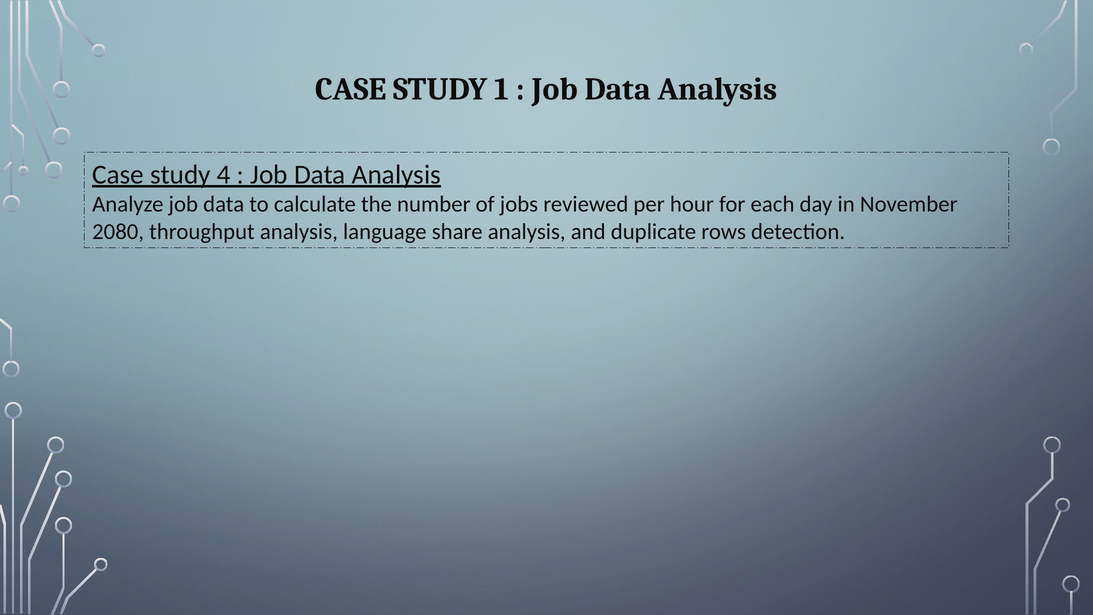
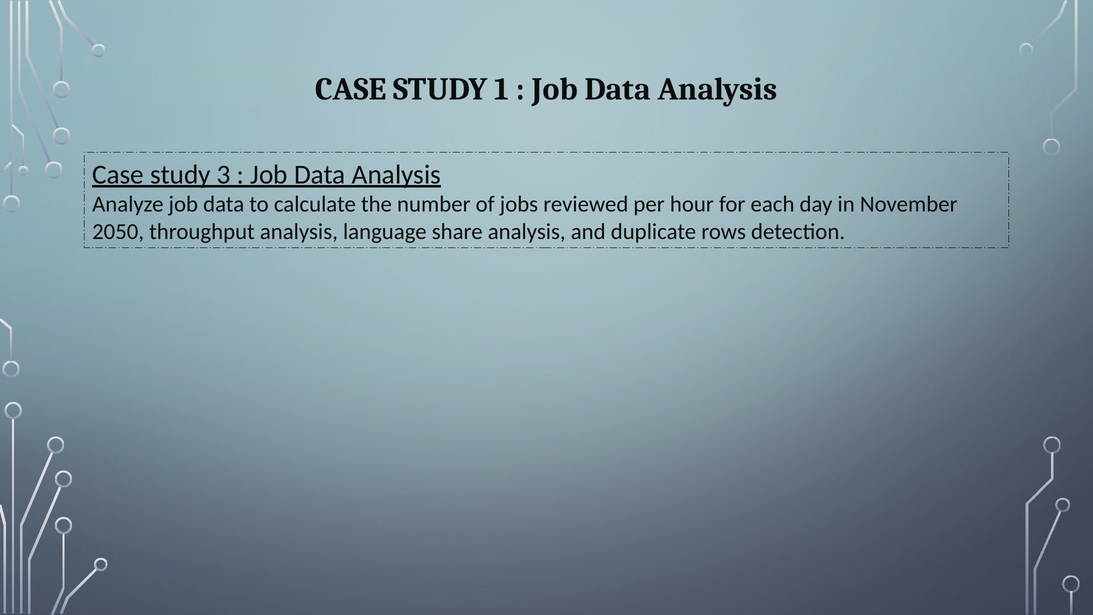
4: 4 -> 3 (224, 174)
2080: 2080 -> 2050 (118, 232)
